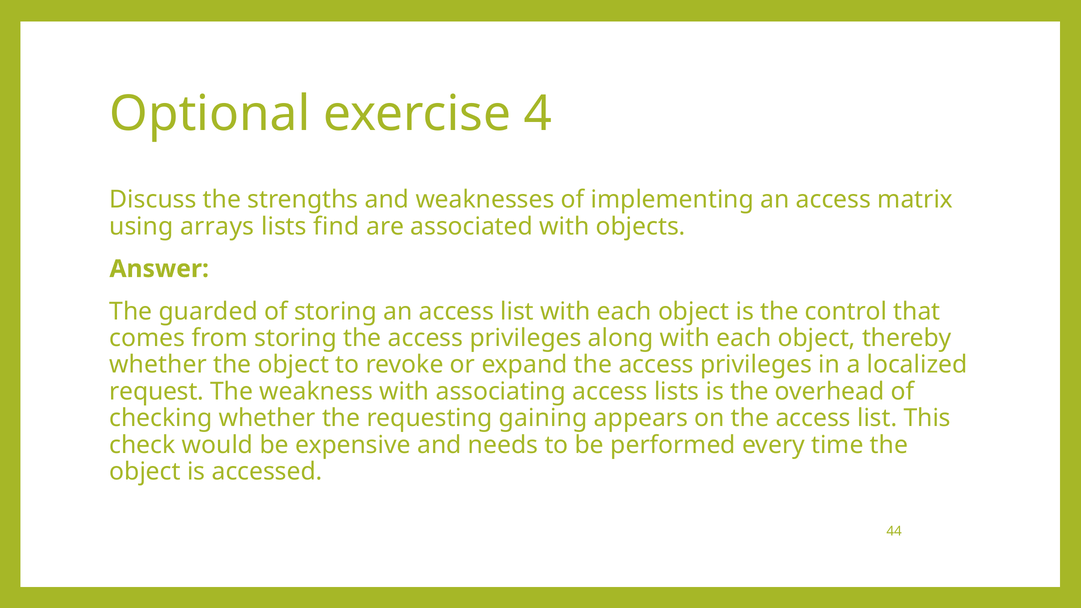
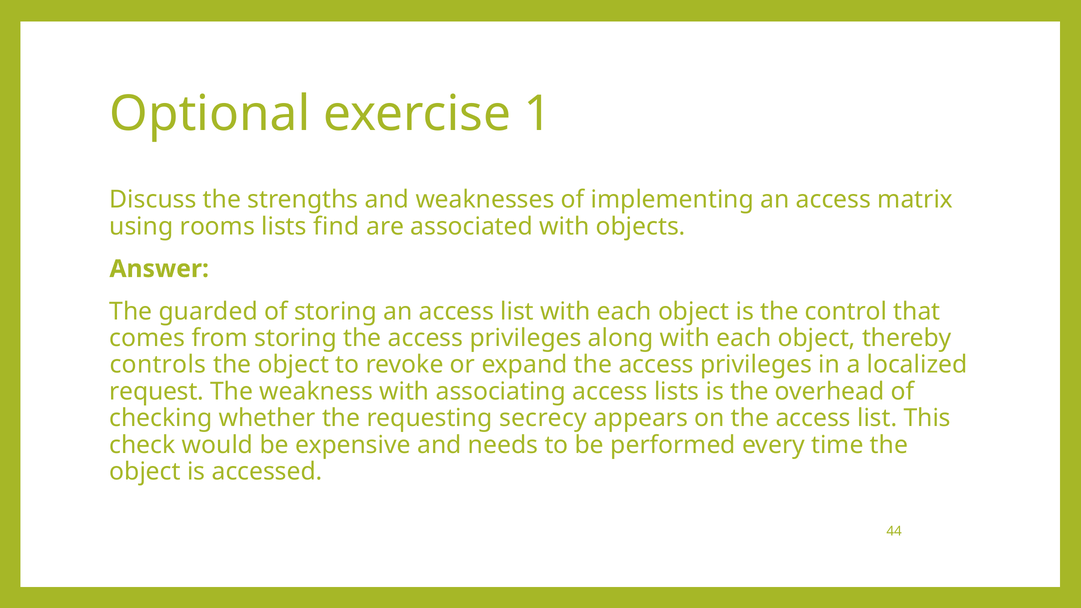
4: 4 -> 1 (538, 114)
arrays: arrays -> rooms (217, 226)
whether: whether -> controls (158, 365)
gaining: gaining -> secrecy (543, 418)
